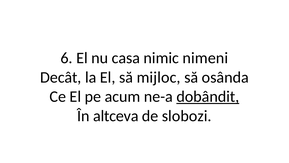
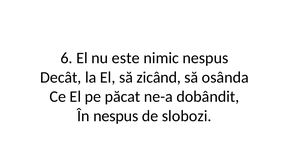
casa: casa -> este (126, 58)
nimic nimeni: nimeni -> nespus (205, 58)
mijloc: mijloc -> zicând (159, 77)
acum: acum -> păcat (123, 96)
dobândit underline: present -> none (208, 96)
În altceva: altceva -> nespus (116, 116)
